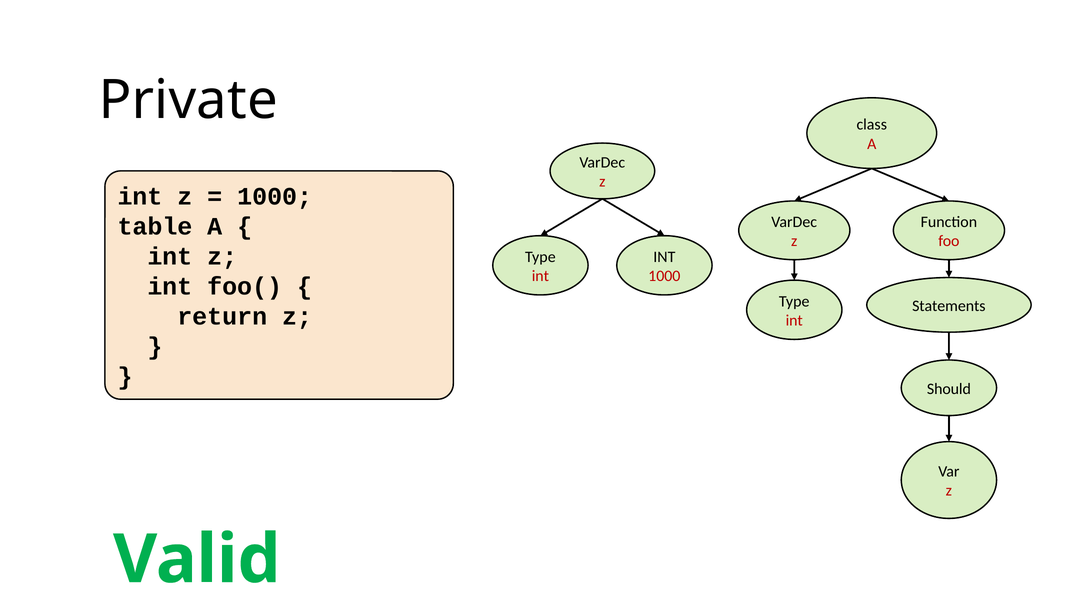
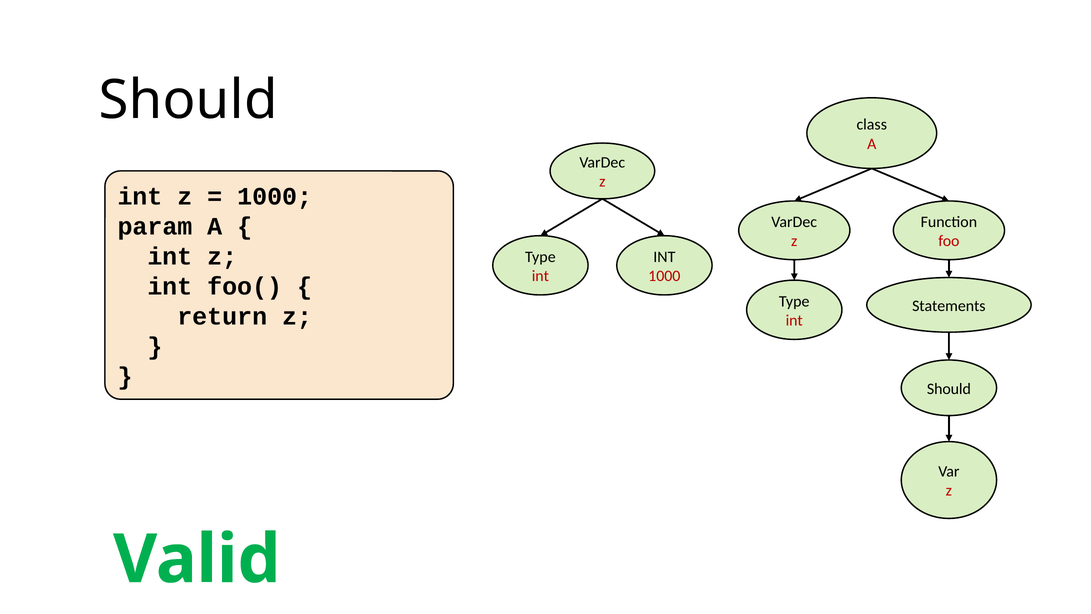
Private: Private -> Should (188, 100)
table: table -> param (155, 226)
